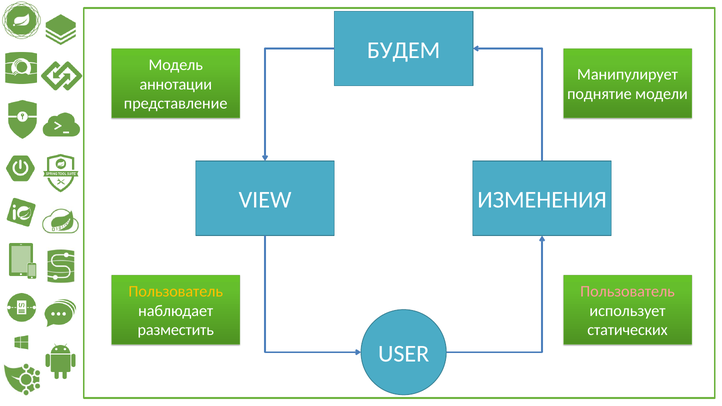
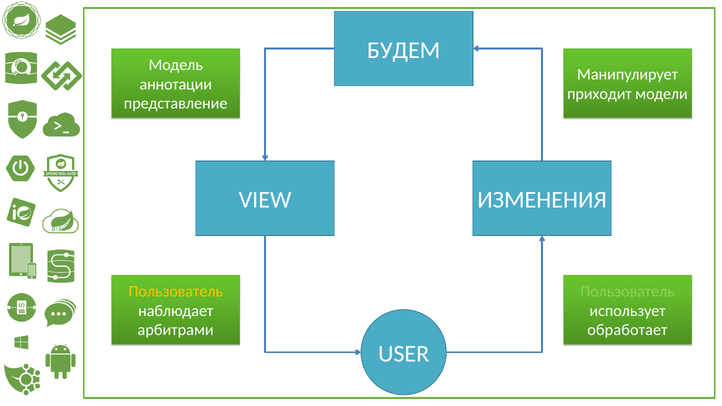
поднятие: поднятие -> приходит (599, 94)
Пользователь colour: pink -> light green (627, 291)
разместить: разместить -> арбитрами (176, 330)
статических: статических -> обработает (627, 330)
